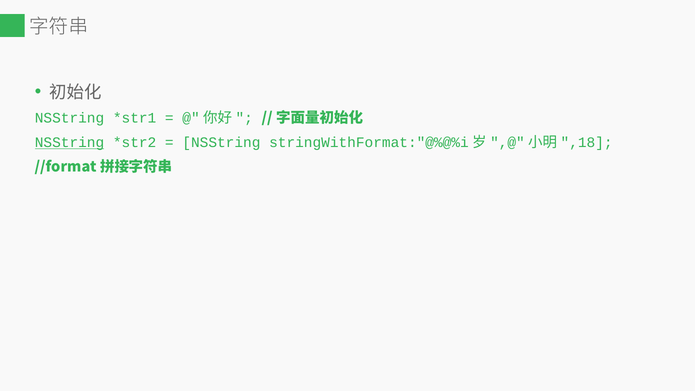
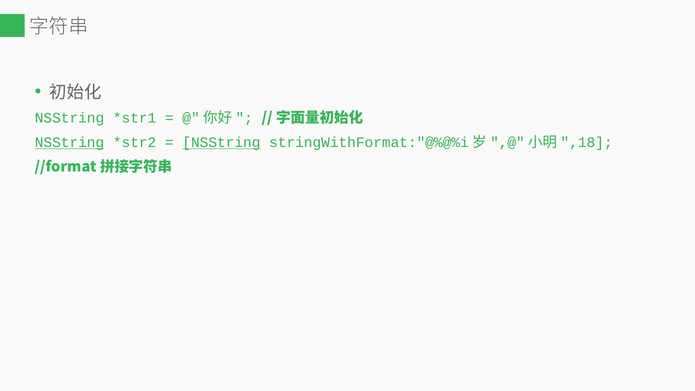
NSString underline: none -> present (221, 142)
